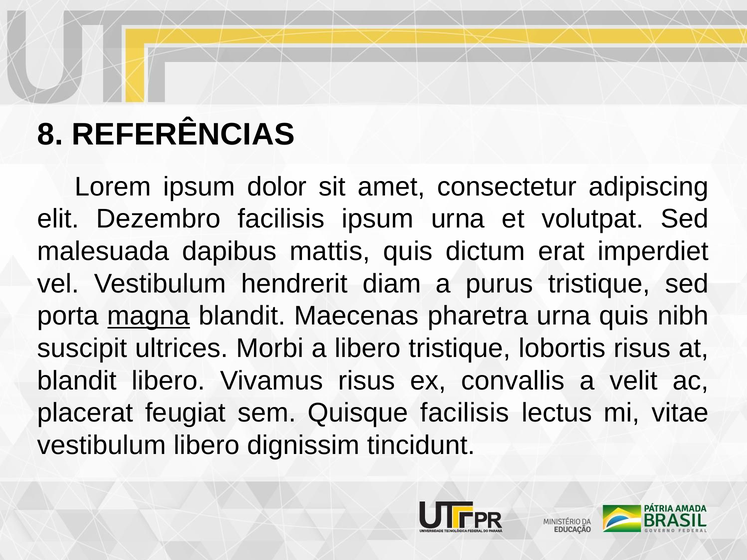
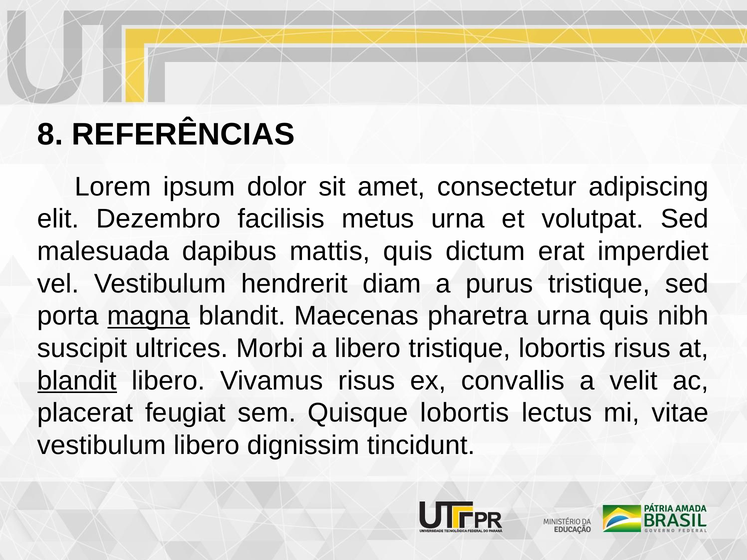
facilisis ipsum: ipsum -> metus (378, 219)
blandit underline: none -> present (77, 381)
Quisque facilisis: facilisis -> lobortis (465, 413)
